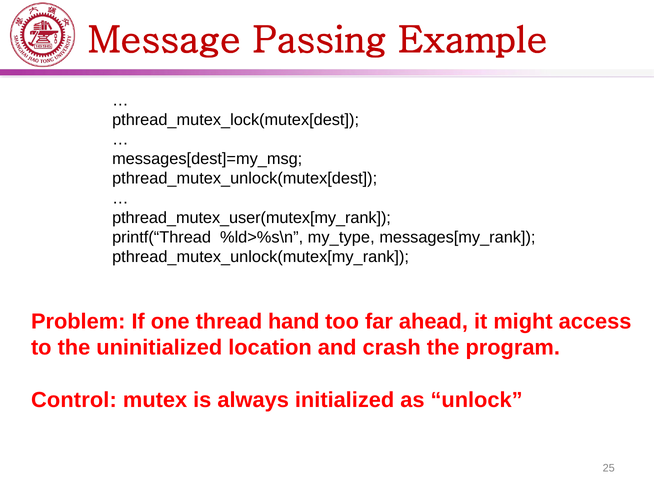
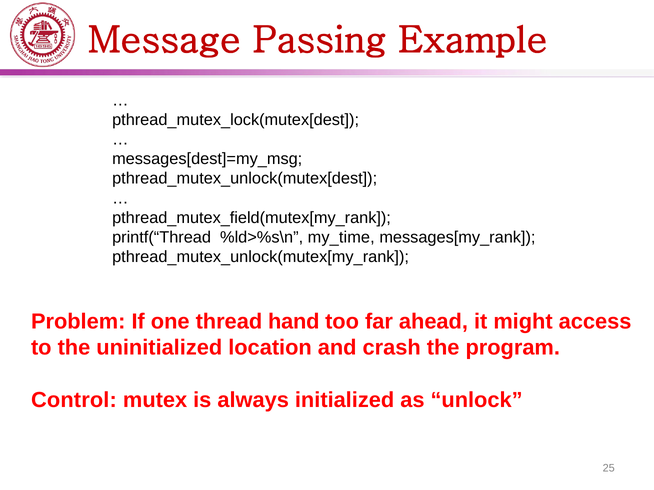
pthread_mutex_user(mutex[my_rank: pthread_mutex_user(mutex[my_rank -> pthread_mutex_field(mutex[my_rank (252, 218)
my_type: my_type -> my_time (341, 238)
